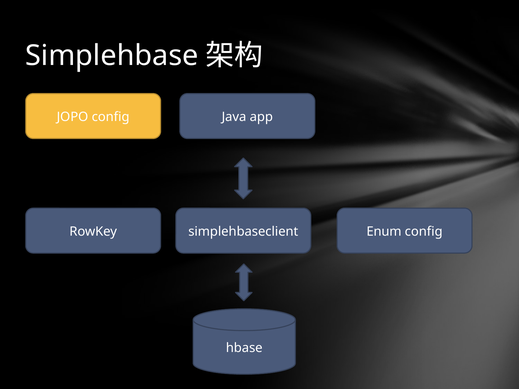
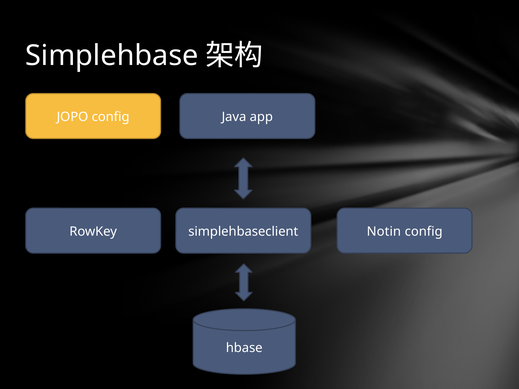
Enum: Enum -> Notin (384, 232)
